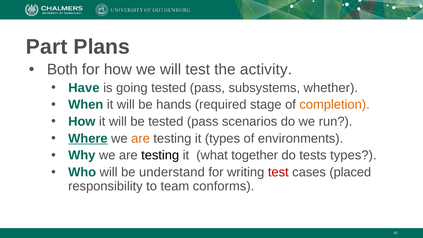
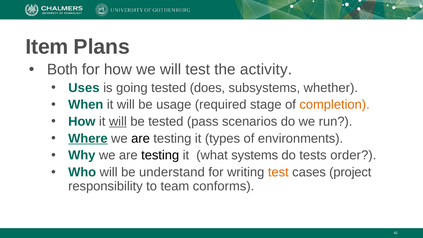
Part: Part -> Item (47, 47)
Have: Have -> Uses (84, 88)
pass: pass -> does (207, 88)
hands: hands -> usage (174, 105)
will underline: none -> present (118, 122)
are colour: orange -> black (141, 138)
together: together -> systems (255, 155)
tests types: types -> order (353, 155)
test colour: red -> orange (278, 172)
placed: placed -> project (350, 172)
